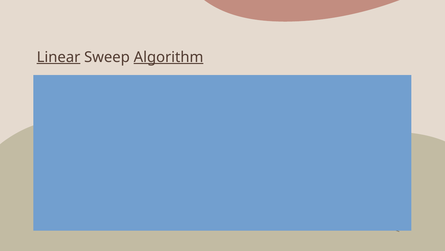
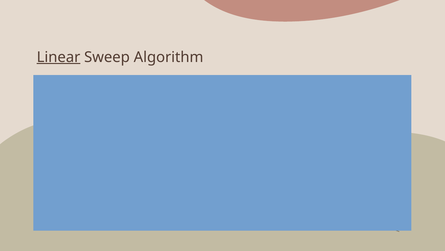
Algorithm underline: present -> none (169, 57)
